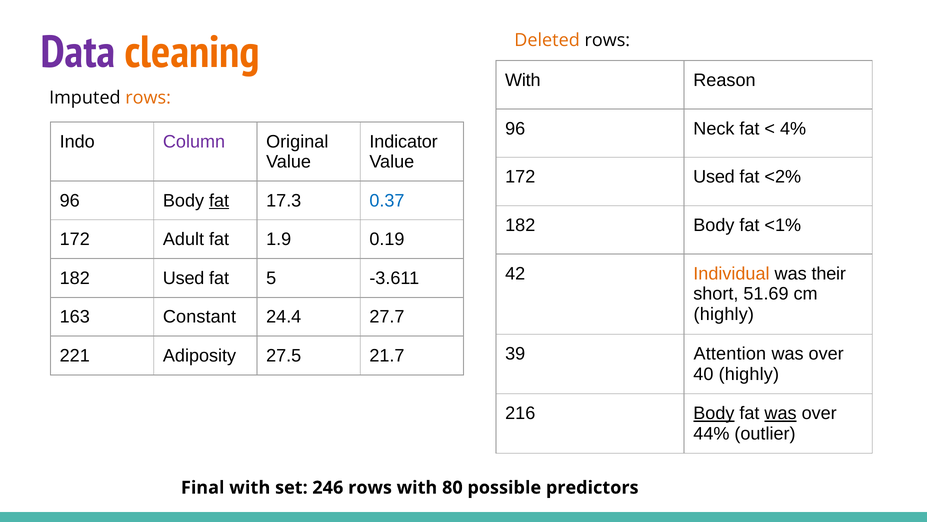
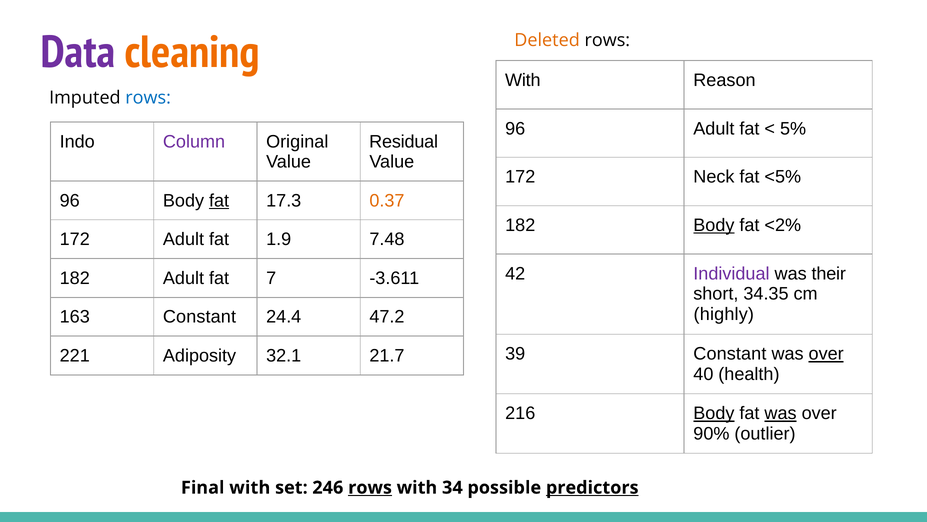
rows colour: orange -> blue (148, 98)
96 Neck: Neck -> Adult (714, 129)
4%: 4% -> 5% (793, 129)
Indicator: Indicator -> Residual (404, 141)
172 Used: Used -> Neck (714, 177)
<2%: <2% -> <5% (783, 177)
0.37 colour: blue -> orange (387, 200)
Body underline: none -> present (714, 225)
<1%: <1% -> <2% (783, 225)
0.19: 0.19 -> 7.48 (387, 239)
Individual colour: orange -> purple (731, 273)
182 Used: Used -> Adult (184, 278)
5: 5 -> 7 (271, 278)
51.69: 51.69 -> 34.35 (766, 294)
27.7: 27.7 -> 47.2 (387, 317)
39 Attention: Attention -> Constant (730, 354)
over underline: none -> present (826, 354)
27.5: 27.5 -> 32.1 (284, 355)
40 highly: highly -> health (749, 374)
44%: 44% -> 90% (711, 433)
rows underline: none -> present (370, 487)
80: 80 -> 34 (452, 487)
predictors underline: none -> present (592, 487)
